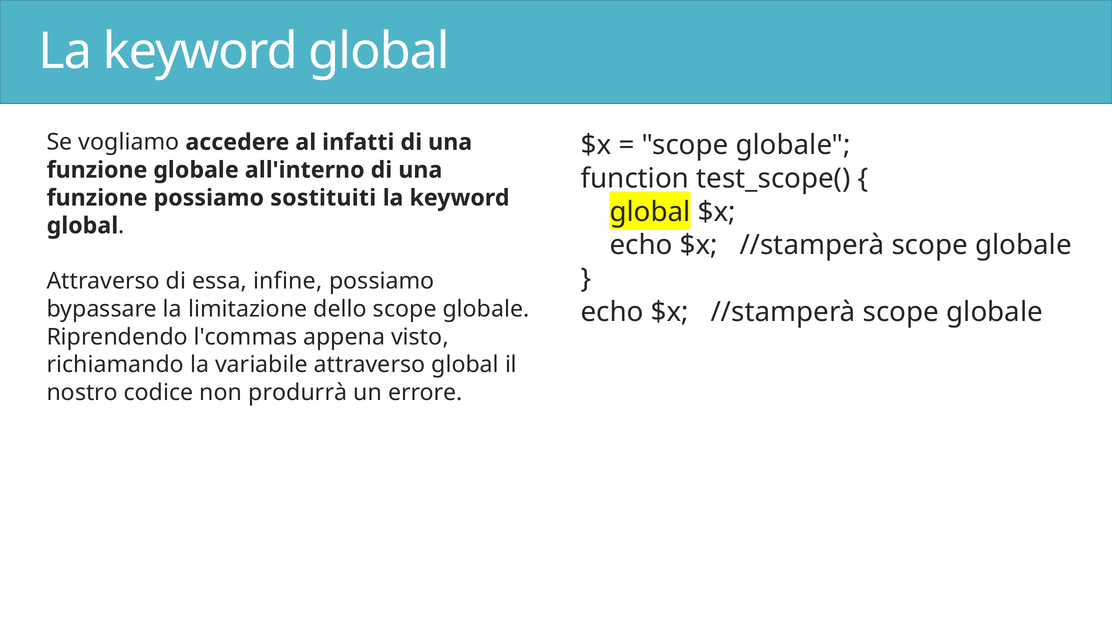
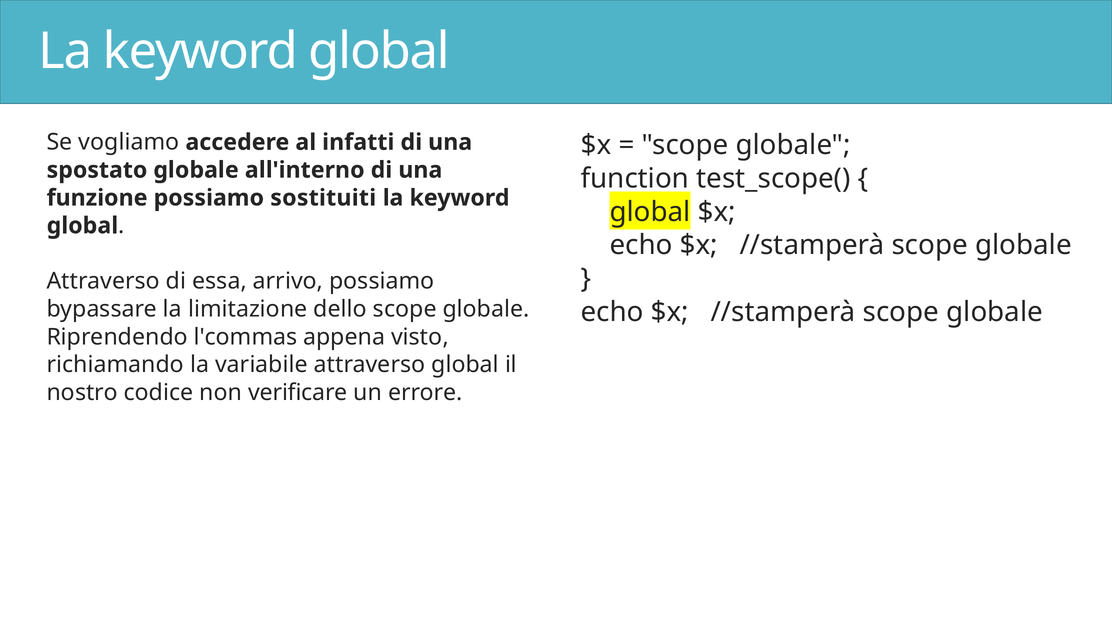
funzione: funzione -> spostato (97, 170)
infine: infine -> arrivo (288, 282)
produrrà: produrrà -> verificare (298, 393)
